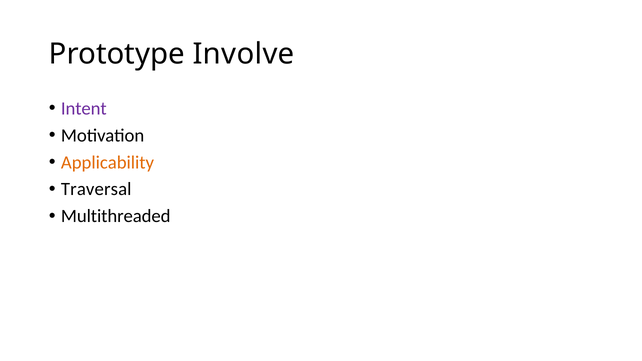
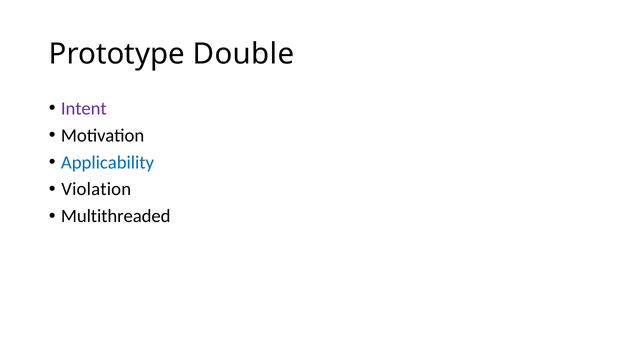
Involve: Involve -> Double (244, 54)
Applicability colour: orange -> blue (108, 162)
Traversal: Traversal -> Violation (96, 189)
